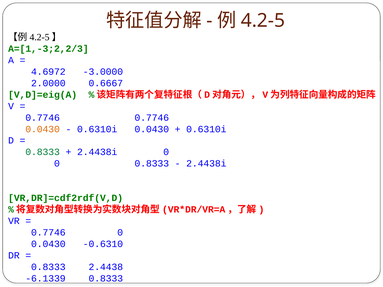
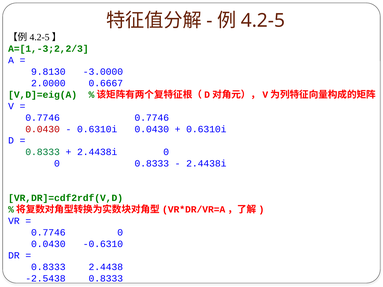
4.6972: 4.6972 -> 9.8130 (48, 72)
0.0430 colour: orange -> red (43, 129)
-6.1339: -6.1339 -> -2.5438 (45, 279)
